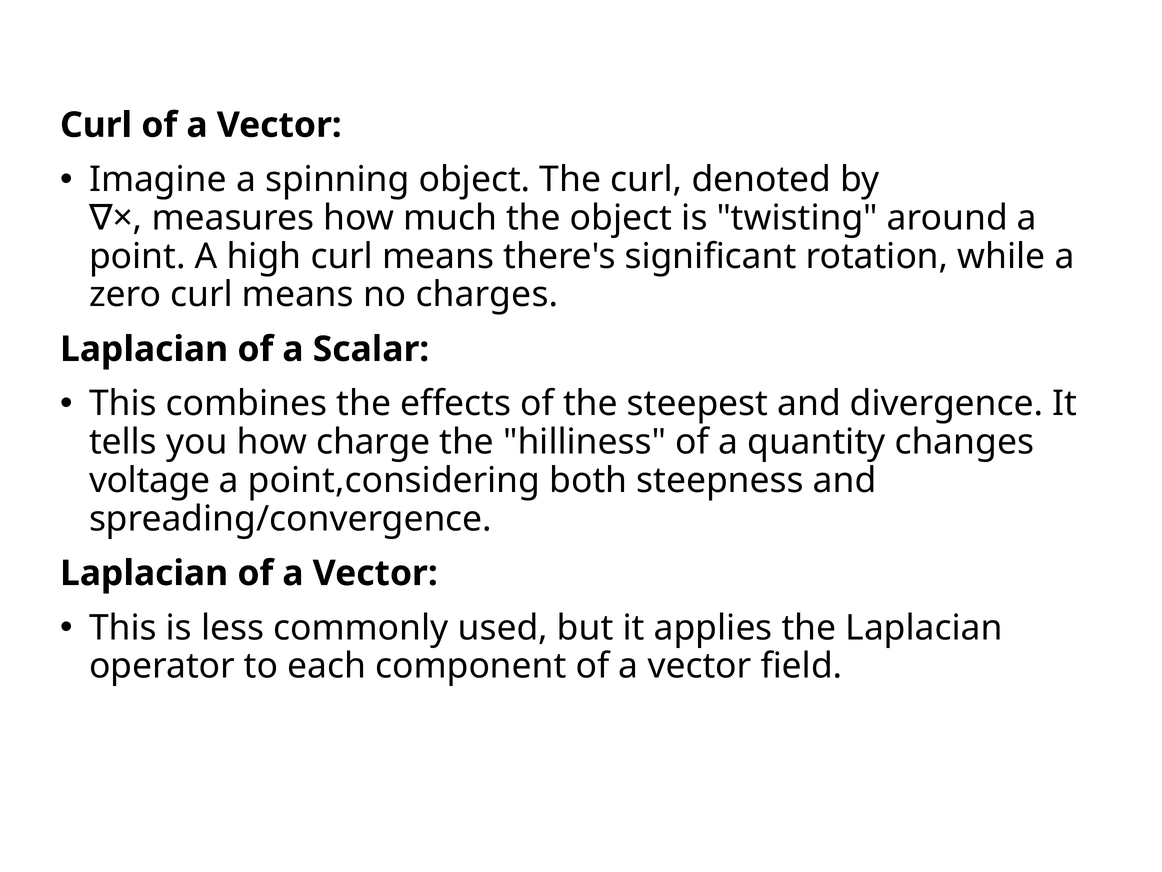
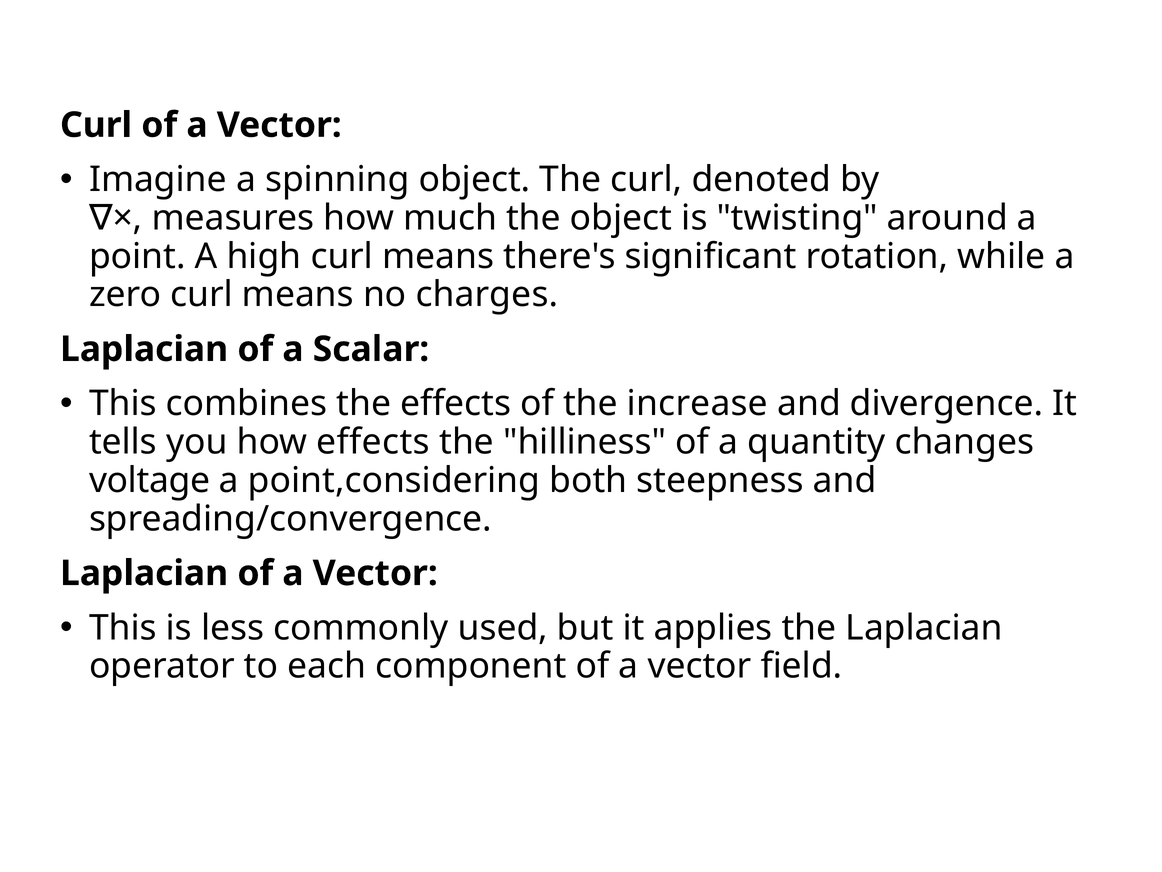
steepest: steepest -> increase (697, 404)
how charge: charge -> effects (373, 442)
